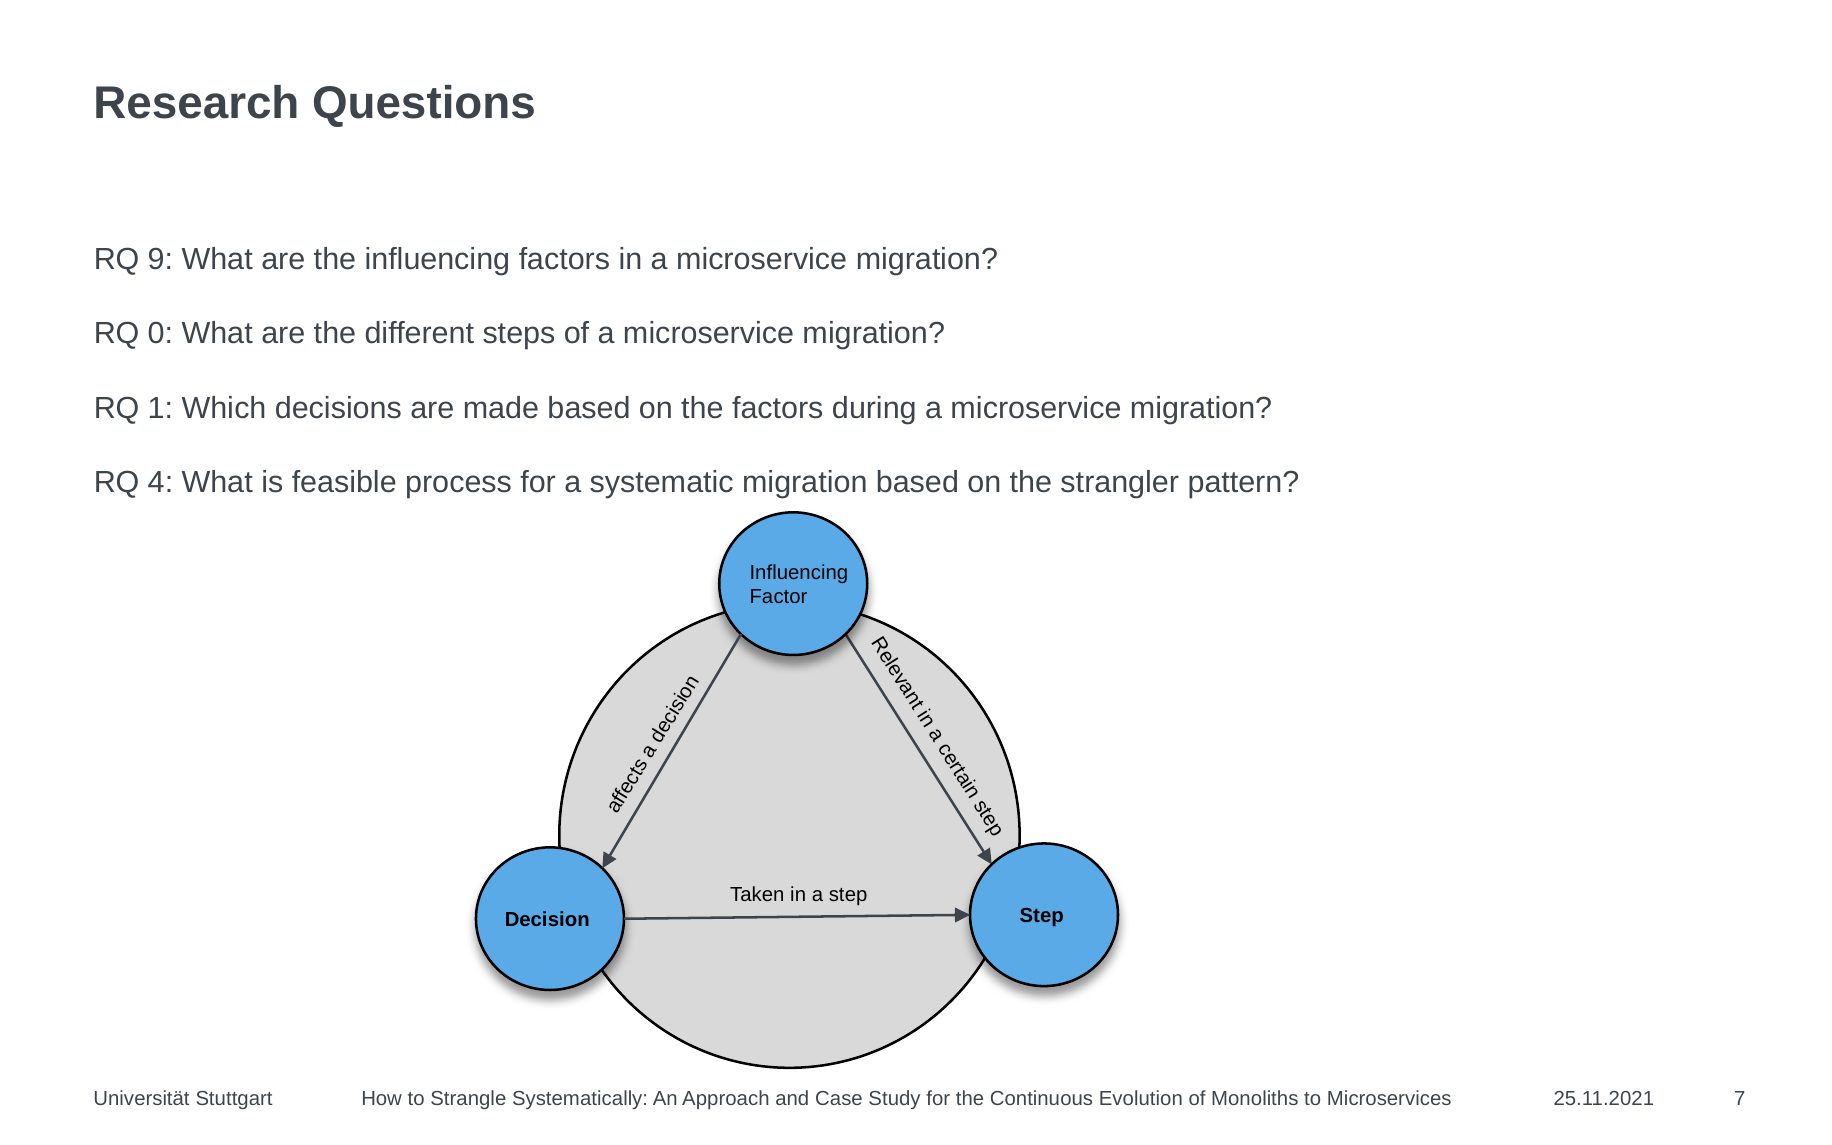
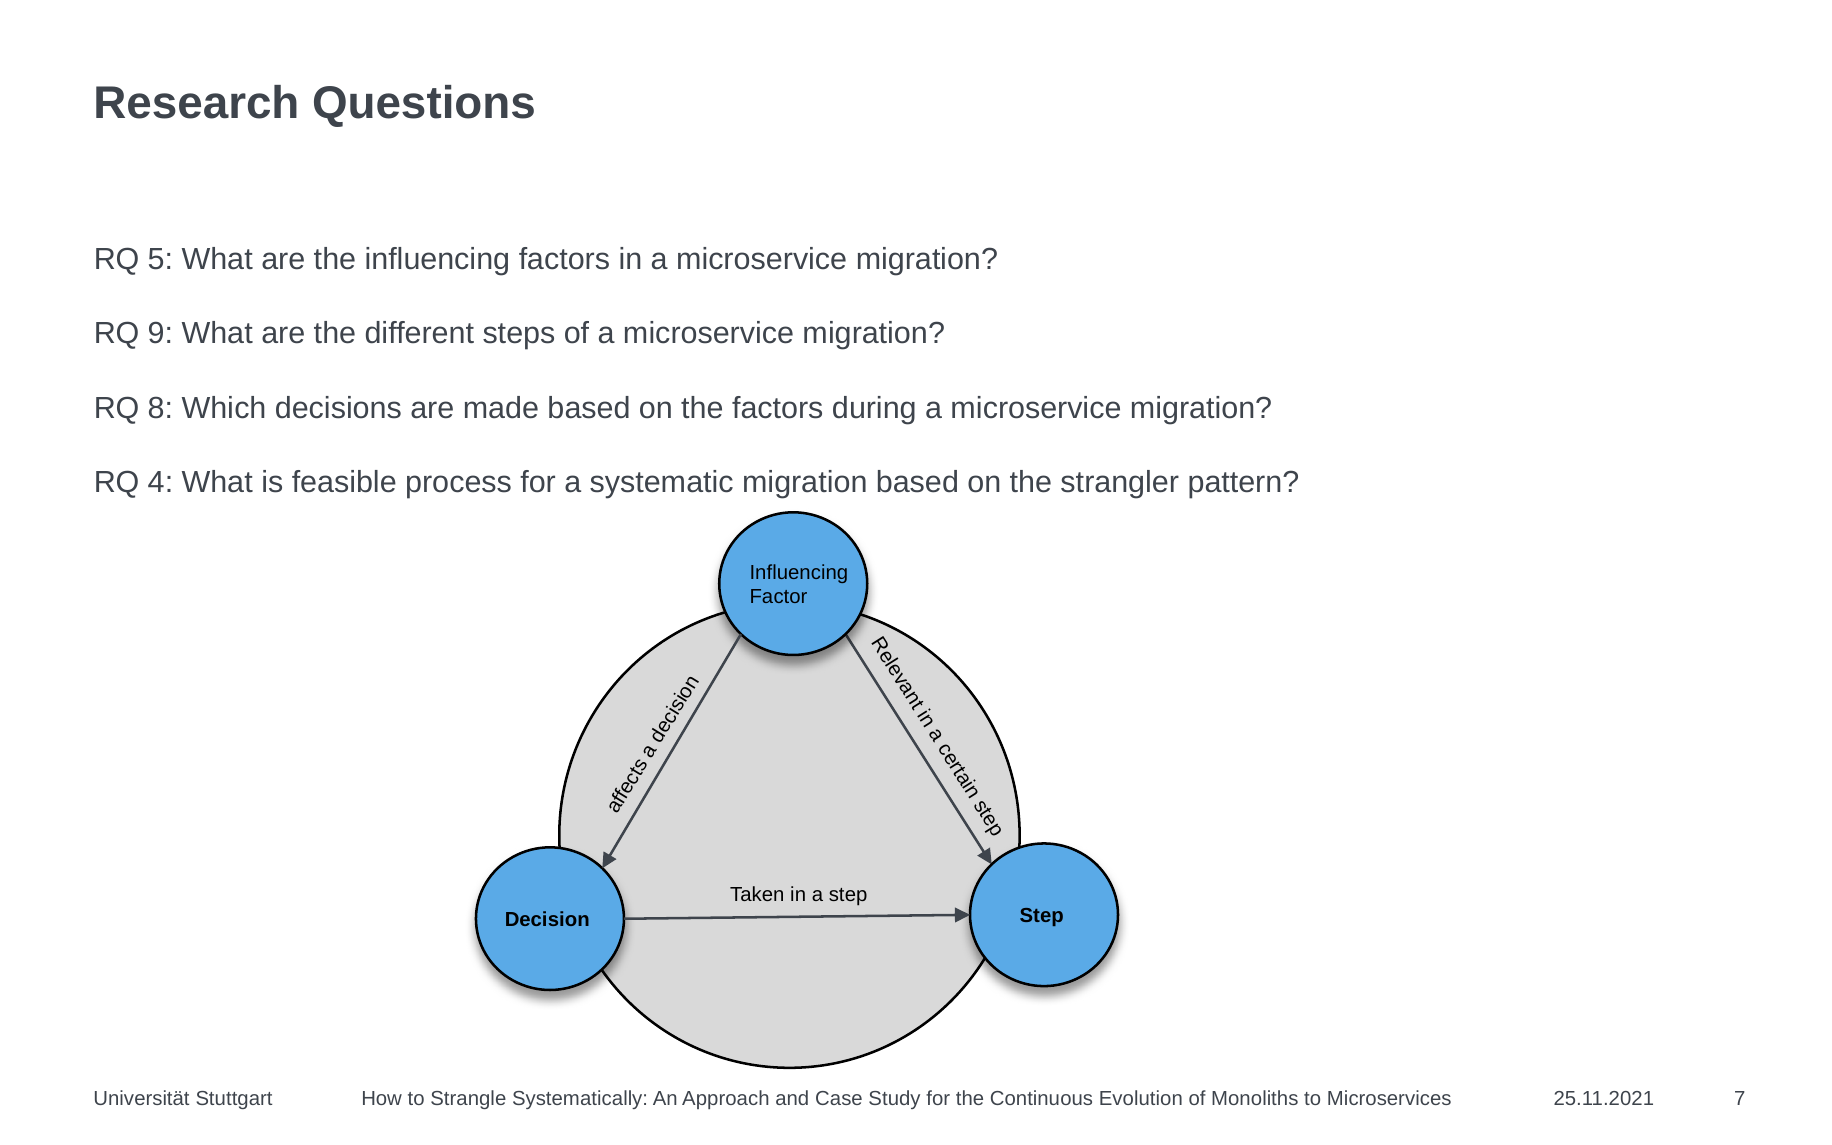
9: 9 -> 5 (160, 259)
0: 0 -> 9 (160, 334)
1: 1 -> 8 (160, 408)
